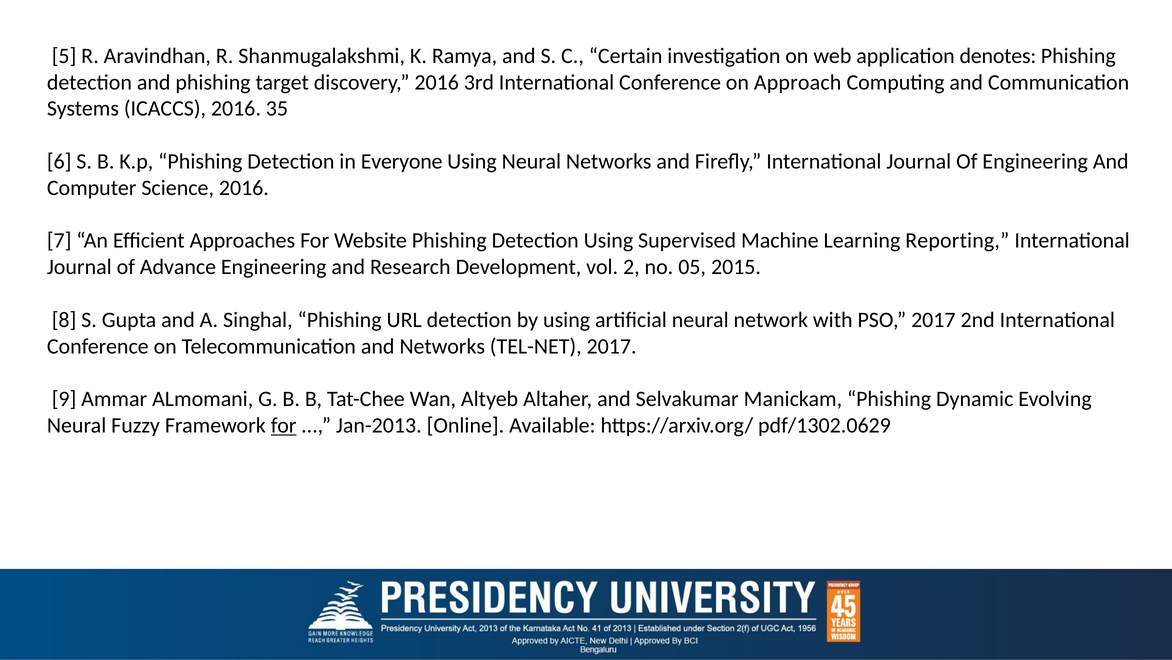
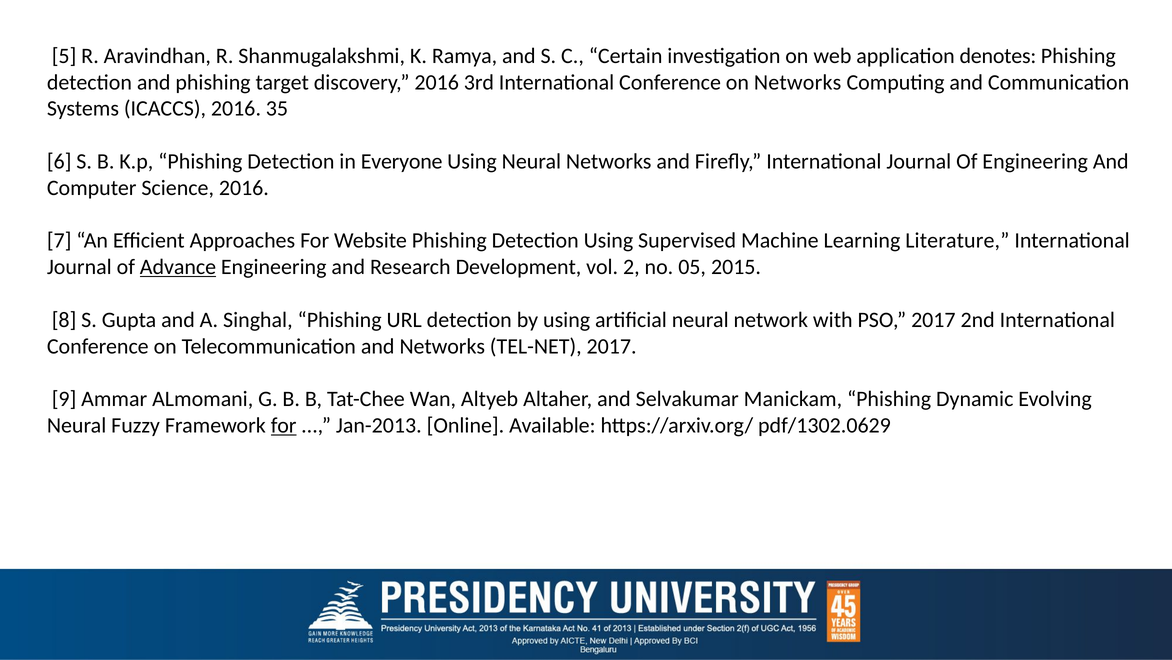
on Approach: Approach -> Networks (798, 82)
Reporting: Reporting -> Literature (957, 240)
Advance underline: none -> present (178, 267)
